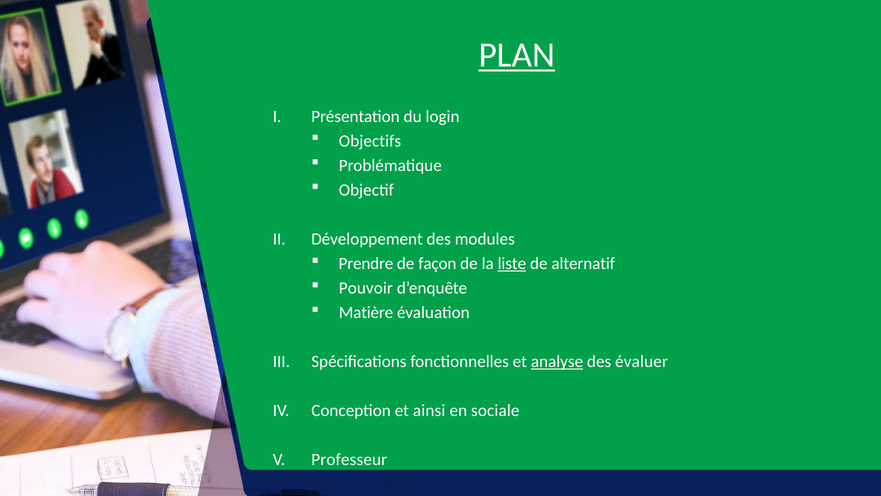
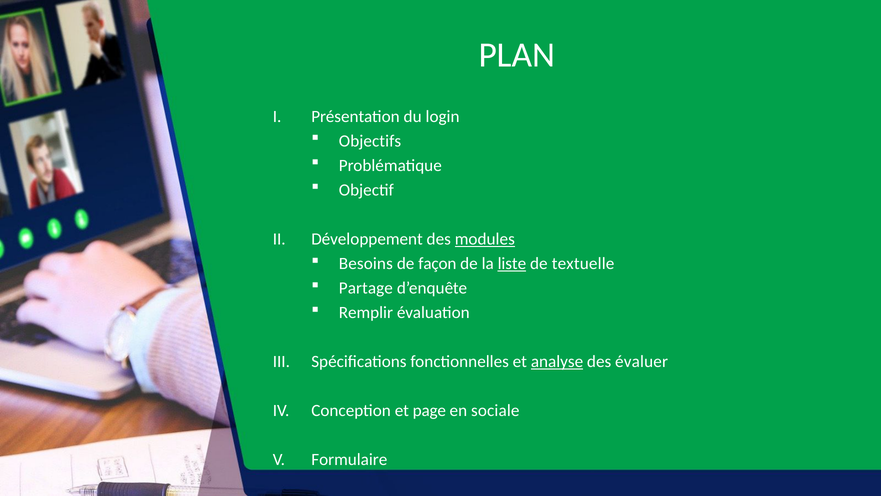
PLAN underline: present -> none (517, 55)
modules underline: none -> present (485, 239)
Prendre: Prendre -> Besoins (366, 263)
alternatif: alternatif -> textuelle (583, 263)
Pouvoir: Pouvoir -> Partage (366, 288)
Matière: Matière -> Remplir (366, 312)
ainsi: ainsi -> page (429, 410)
Professeur: Professeur -> Formulaire (349, 459)
